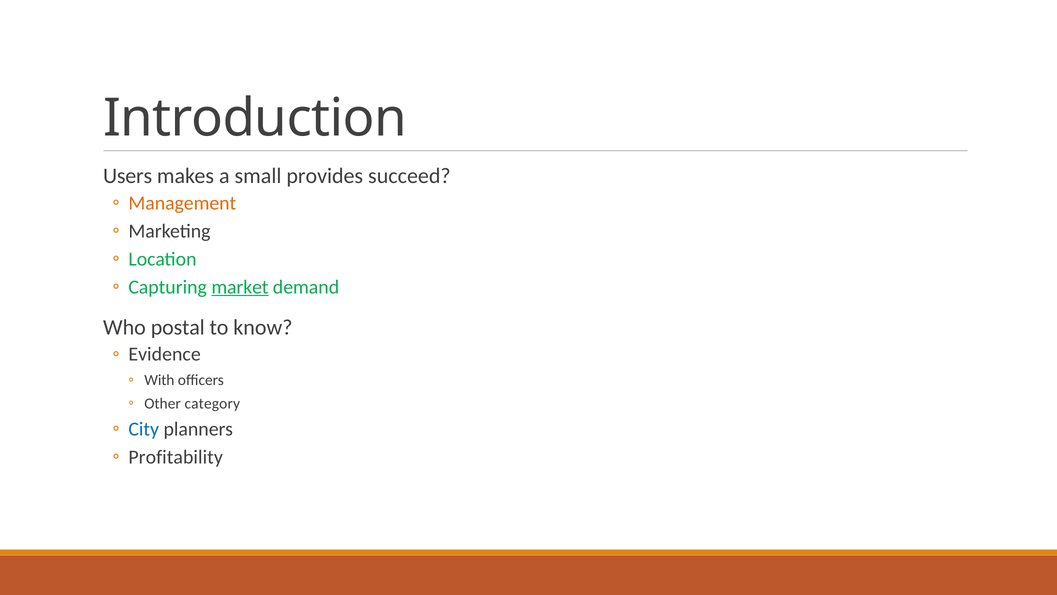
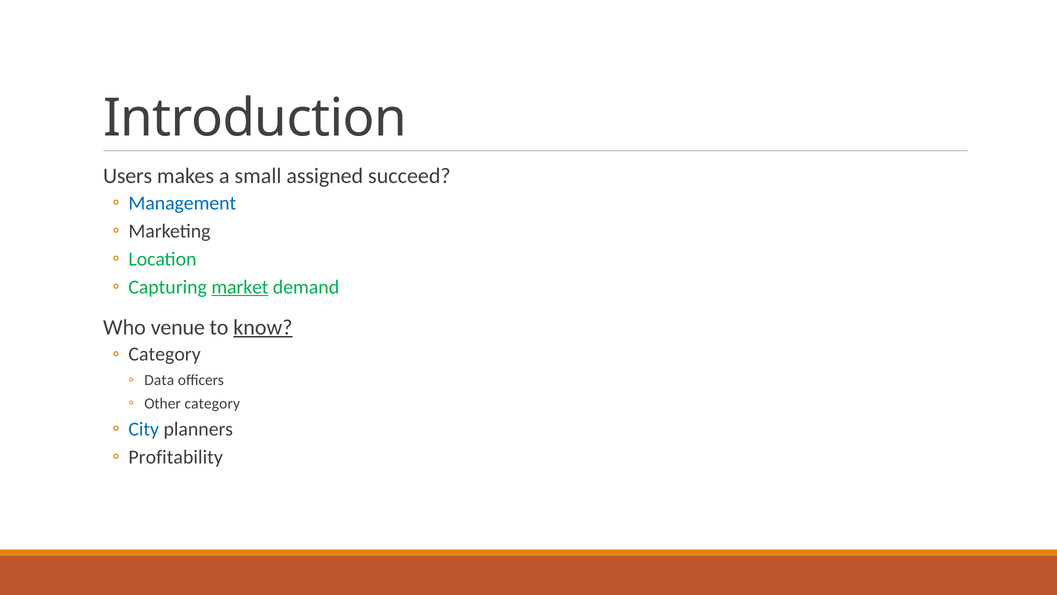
provides: provides -> assigned (325, 176)
Management colour: orange -> blue (182, 203)
postal: postal -> venue (178, 327)
know underline: none -> present (263, 327)
Evidence: Evidence -> Category (165, 354)
With: With -> Data (159, 380)
